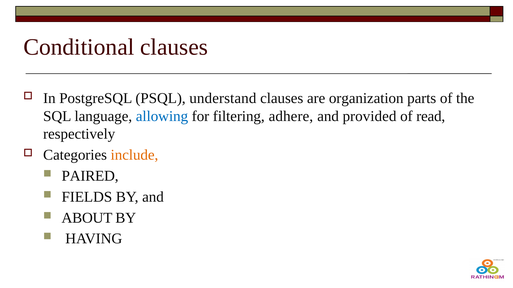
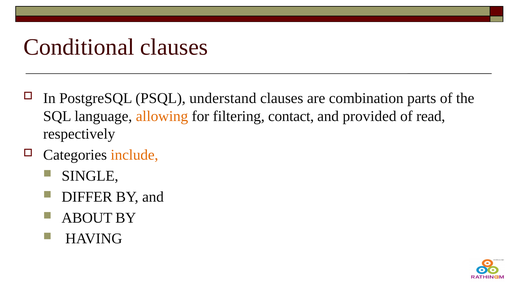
organization: organization -> combination (366, 98)
allowing colour: blue -> orange (162, 116)
adhere: adhere -> contact (291, 116)
PAIRED: PAIRED -> SINGLE (90, 176)
FIELDS: FIELDS -> DIFFER (87, 197)
